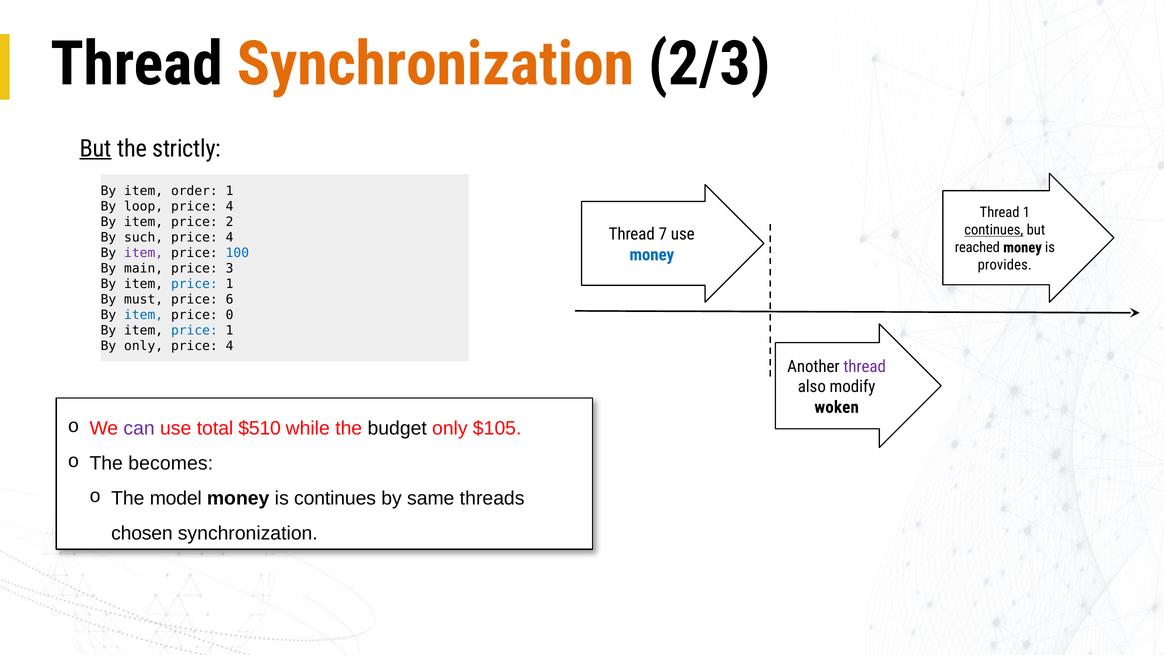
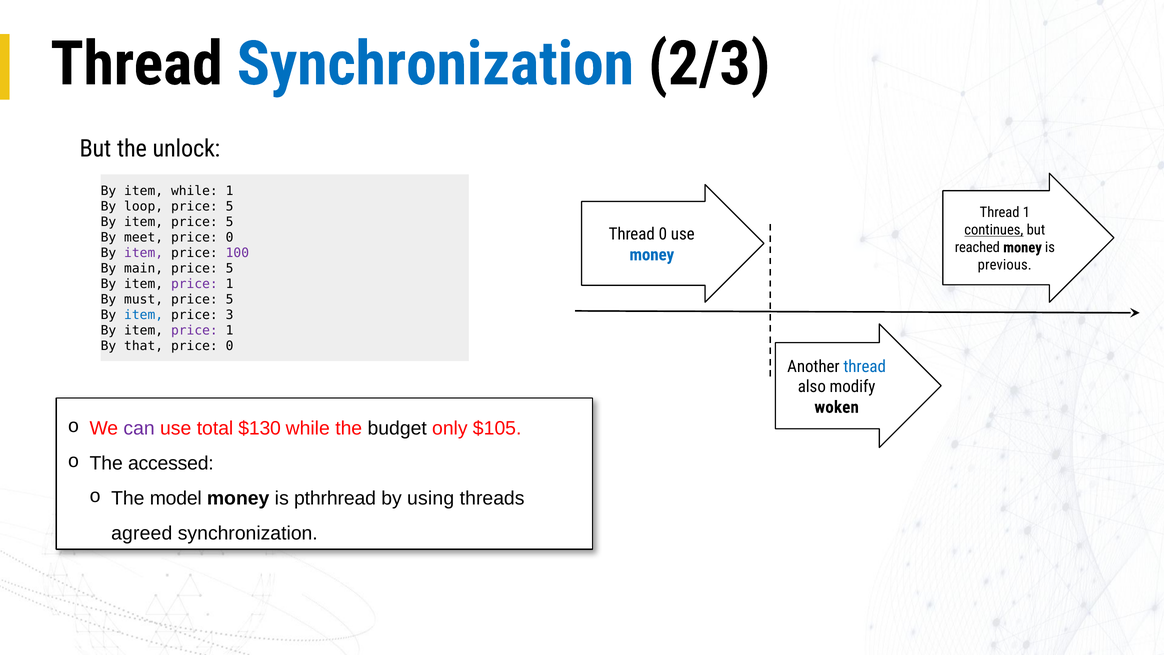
Synchronization colour: orange -> blue (435, 64)
But underline: present -> none (96, 148)
strictly: strictly -> unlock (187, 148)
item order: order -> while (194, 191)
4: 4 -> 5 (230, 207)
item price 2: 2 -> 5 (230, 222)
Thread 7: 7 -> 0 (663, 234)
such: such -> meet (144, 238)
4: 4 -> 0 (230, 238)
100 colour: blue -> purple (237, 253)
provides: provides -> previous (1005, 265)
3: 3 -> 5 (230, 268)
price colour: blue -> purple (194, 284)
6: 6 -> 5 (230, 299)
0: 0 -> 3 (230, 315)
price colour: blue -> purple (194, 330)
By only: only -> that (144, 346)
4: 4 -> 0 (230, 346)
thread colour: purple -> blue (865, 366)
$510: $510 -> $130 (260, 428)
becomes: becomes -> accessed (171, 463)
is continues: continues -> pthrhread (335, 498)
same: same -> using (431, 498)
chosen: chosen -> agreed (142, 533)
